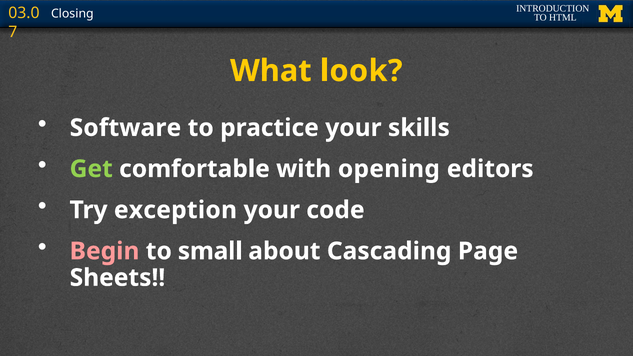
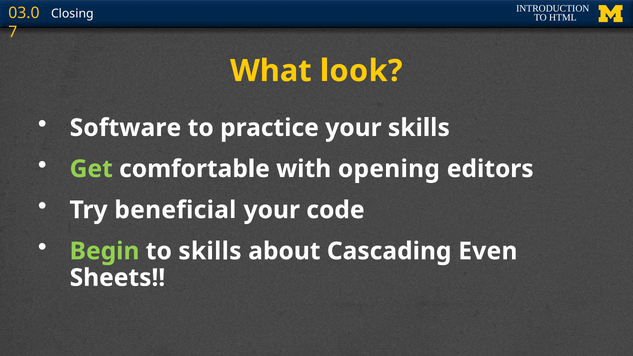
exception: exception -> beneficial (175, 210)
Begin colour: pink -> light green (105, 251)
to small: small -> skills (210, 251)
Page: Page -> Even (488, 251)
